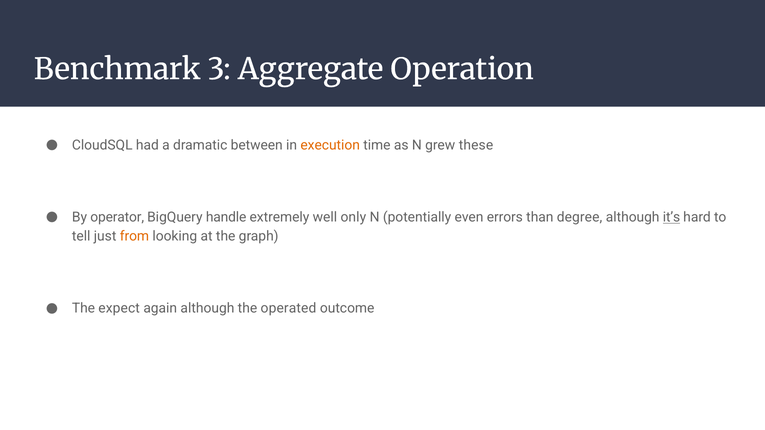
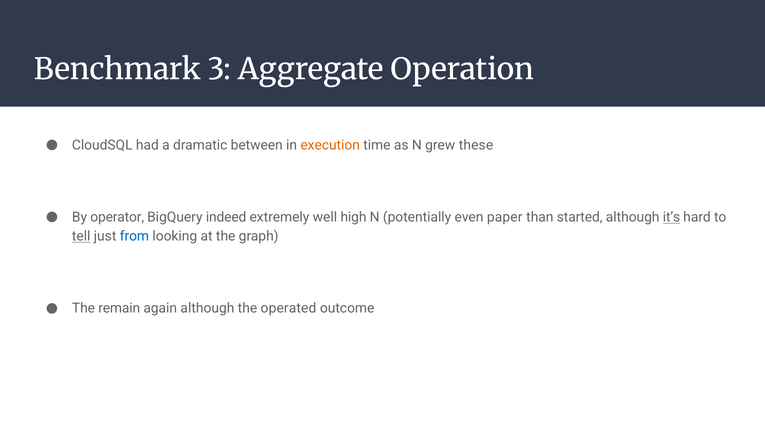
handle: handle -> indeed (226, 217)
only: only -> high (353, 217)
errors: errors -> paper (505, 217)
degree: degree -> started (580, 217)
tell underline: none -> present (81, 237)
from colour: orange -> blue (134, 237)
expect: expect -> remain (119, 309)
